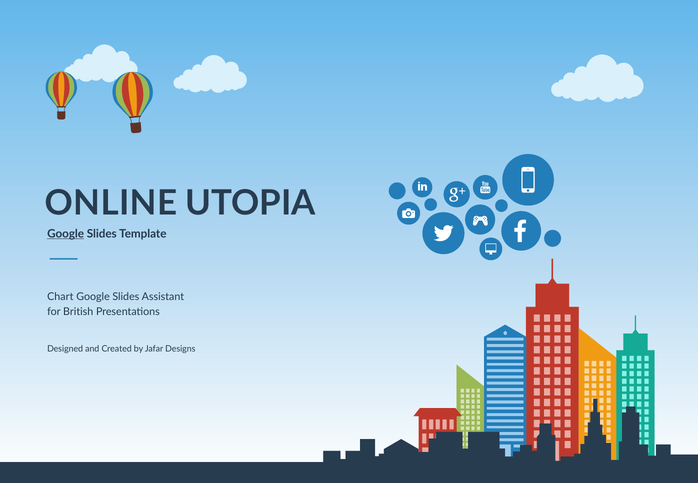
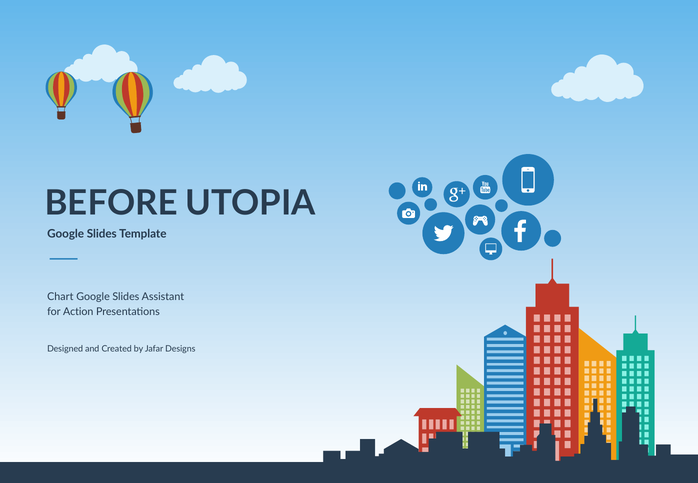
ONLINE: ONLINE -> BEFORE (111, 203)
Google underline: present -> none (66, 234)
British: British -> Action (78, 312)
